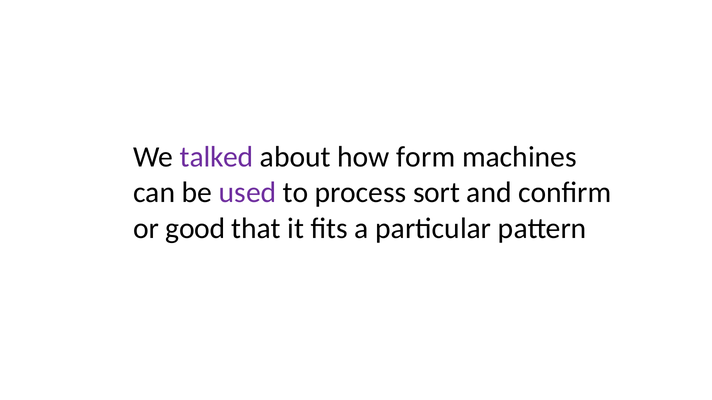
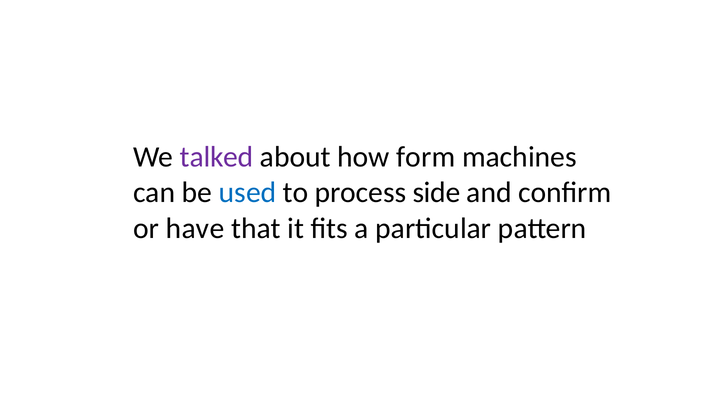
used colour: purple -> blue (248, 193)
sort: sort -> side (437, 193)
good: good -> have (195, 229)
